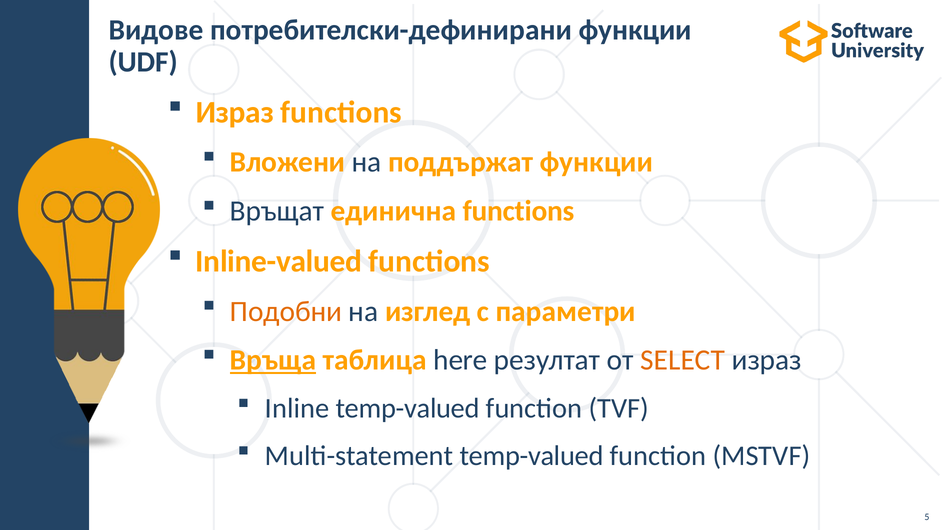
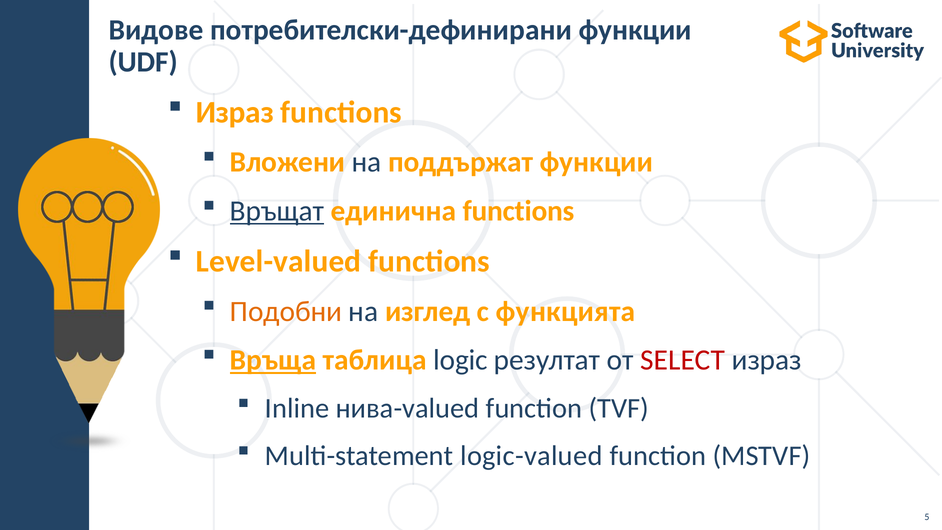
Връщат underline: none -> present (277, 211)
Inline-valued: Inline-valued -> Level-valued (279, 261)
параметри: параметри -> функцията (566, 311)
here: here -> logic (460, 360)
SELECT colour: orange -> red (683, 360)
Inline temp-valued: temp-valued -> нива-valued (408, 408)
Multi-statement temp-valued: temp-valued -> logic-valued (531, 456)
